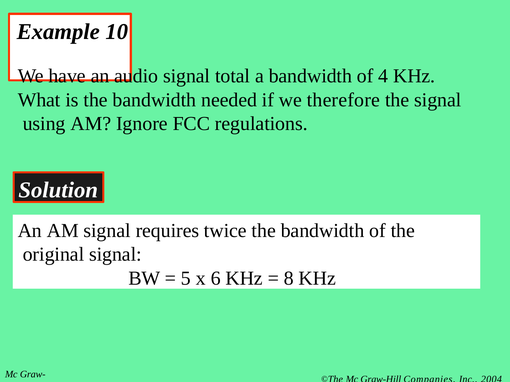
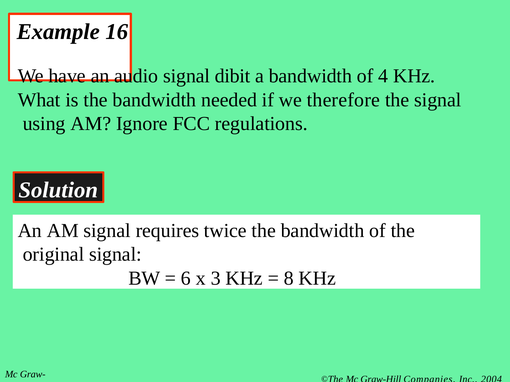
10: 10 -> 16 (117, 32)
total: total -> dibit (233, 76)
5: 5 -> 6 (186, 279)
6: 6 -> 3 (216, 279)
